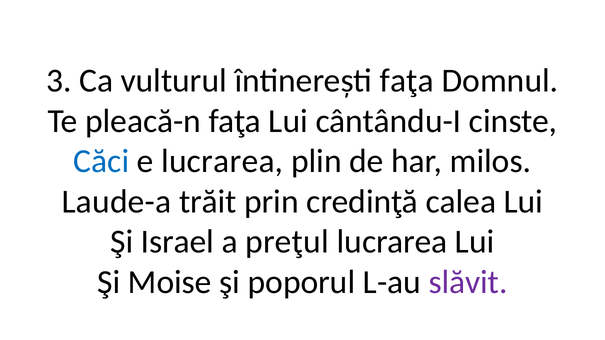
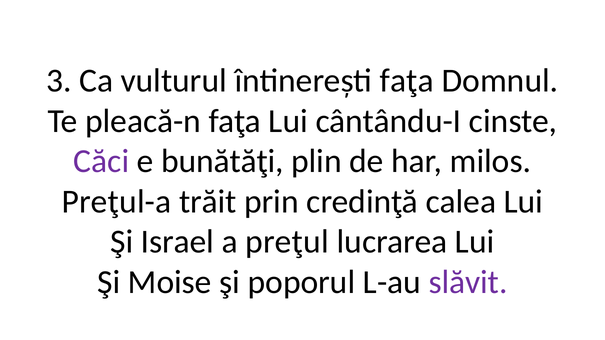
Căci colour: blue -> purple (101, 161)
e lucrarea: lucrarea -> bunătăţi (222, 161)
Laude-a: Laude-a -> Preţul-a (117, 202)
